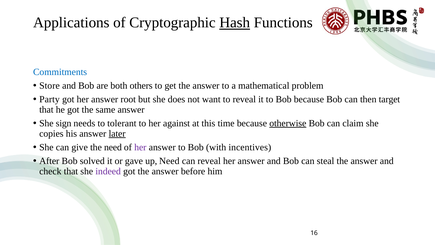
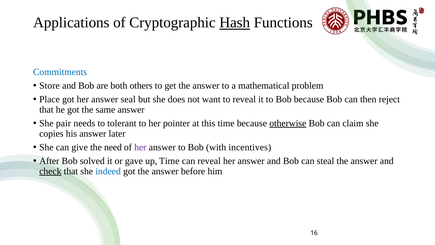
Party: Party -> Place (50, 99)
root: root -> seal (128, 99)
target: target -> reject (389, 99)
sign: sign -> pair (64, 123)
against: against -> pointer (176, 123)
later underline: present -> none (117, 133)
up Need: Need -> Time (169, 161)
check underline: none -> present (50, 171)
indeed colour: purple -> blue (108, 171)
